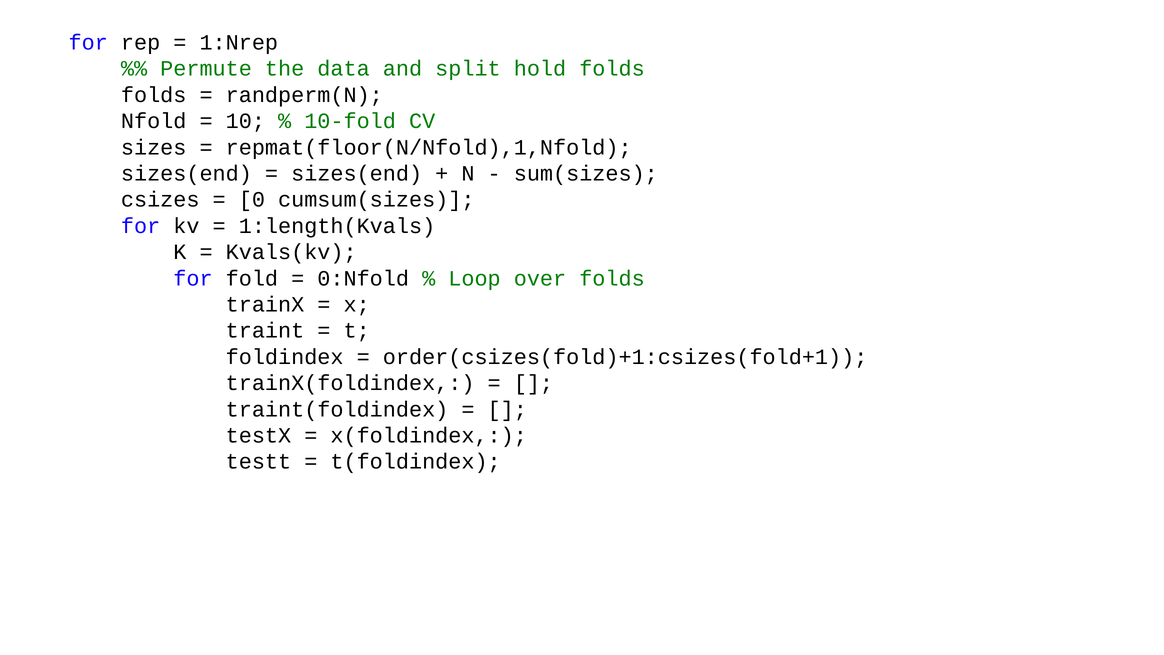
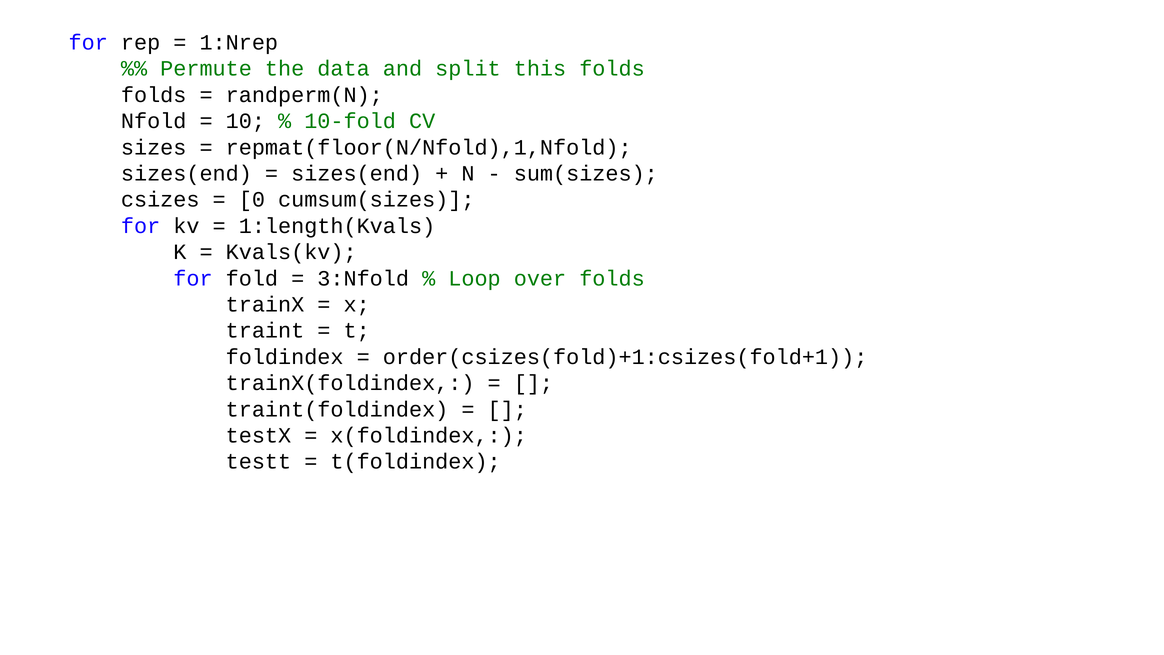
hold: hold -> this (540, 69)
0:Nfold: 0:Nfold -> 3:Nfold (363, 278)
